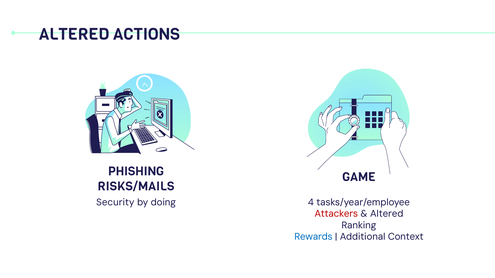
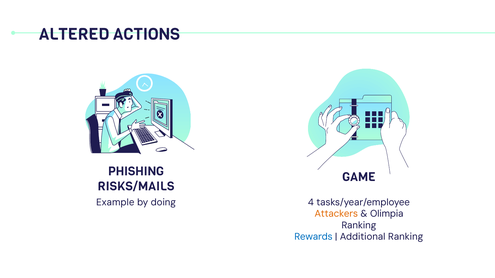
Security: Security -> Example (115, 203)
Attackers colour: red -> orange (336, 214)
Altered: Altered -> Olimpia (387, 214)
Additional Context: Context -> Ranking (406, 237)
